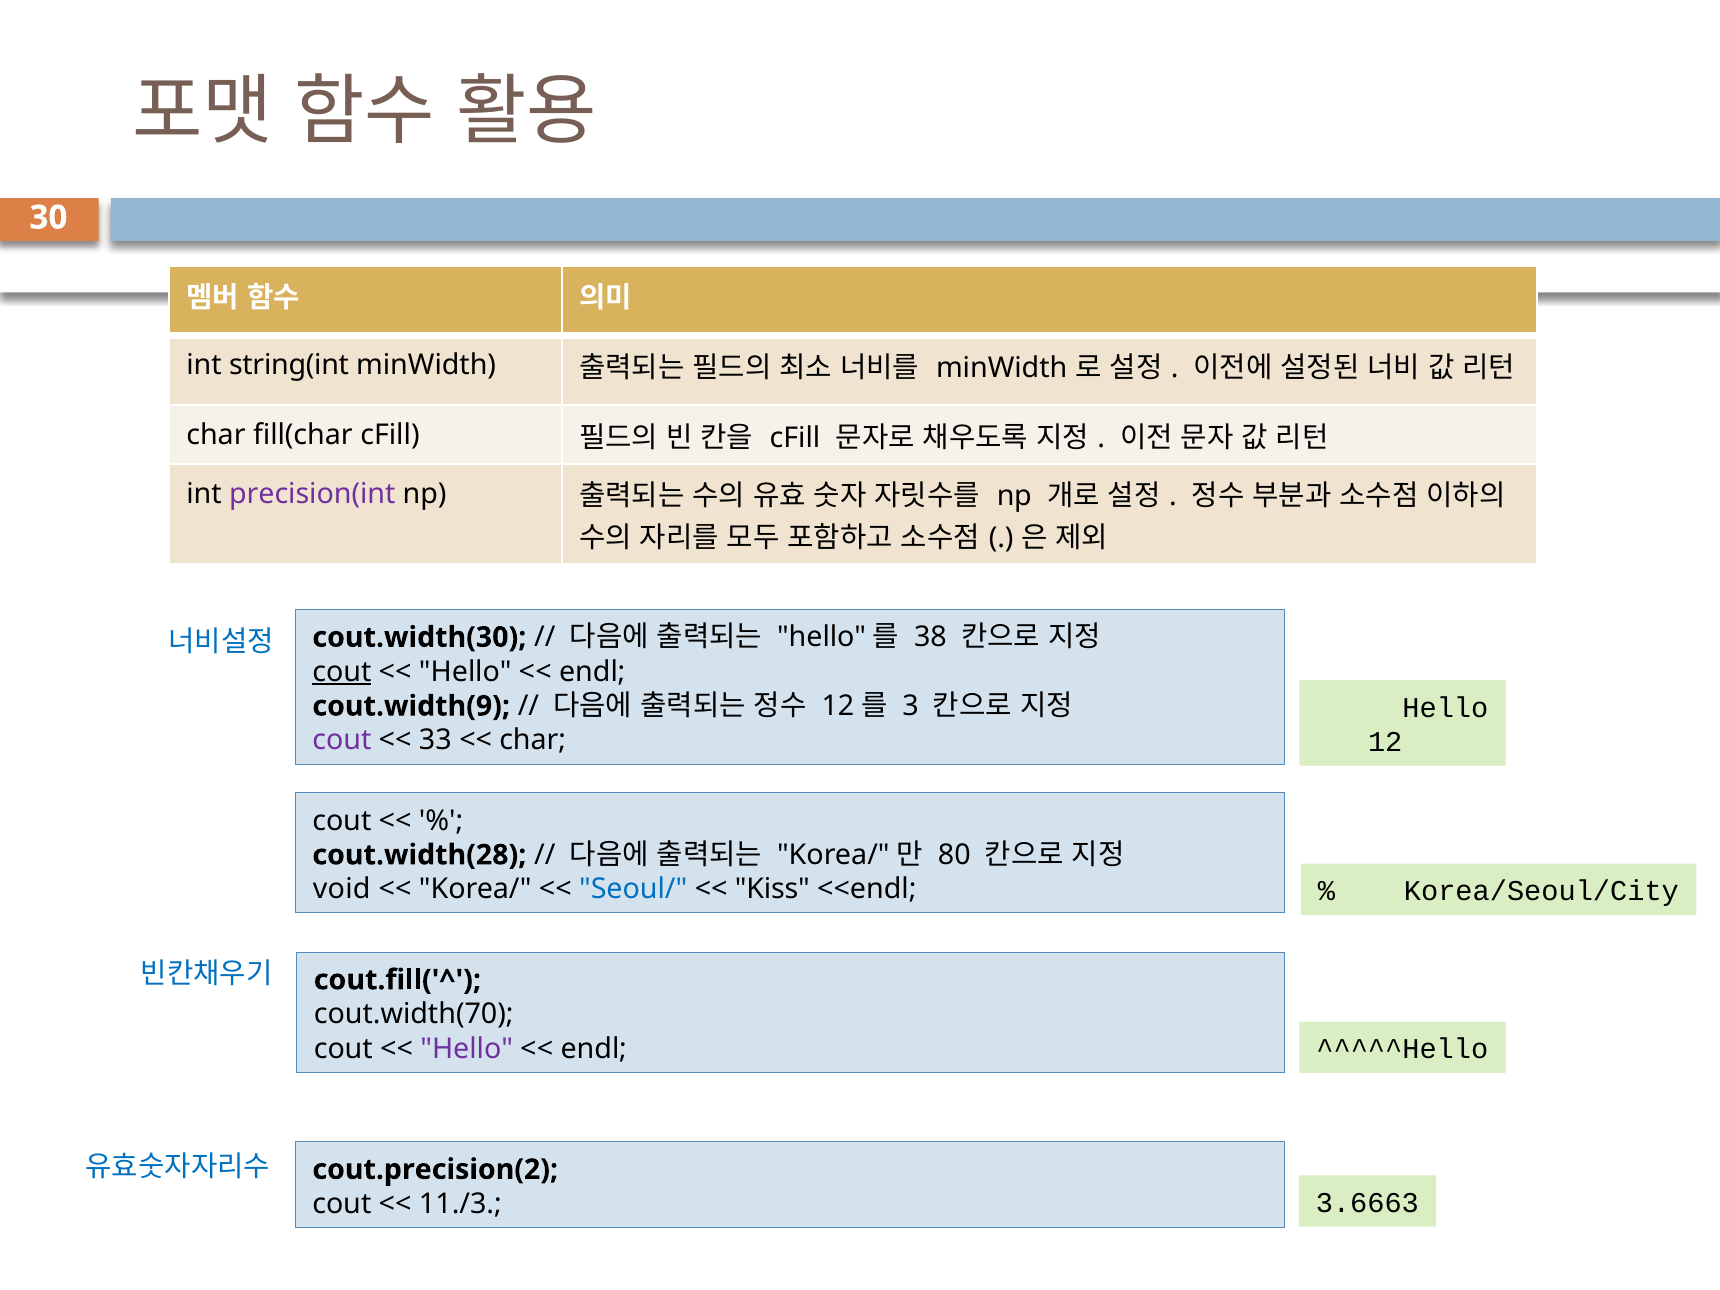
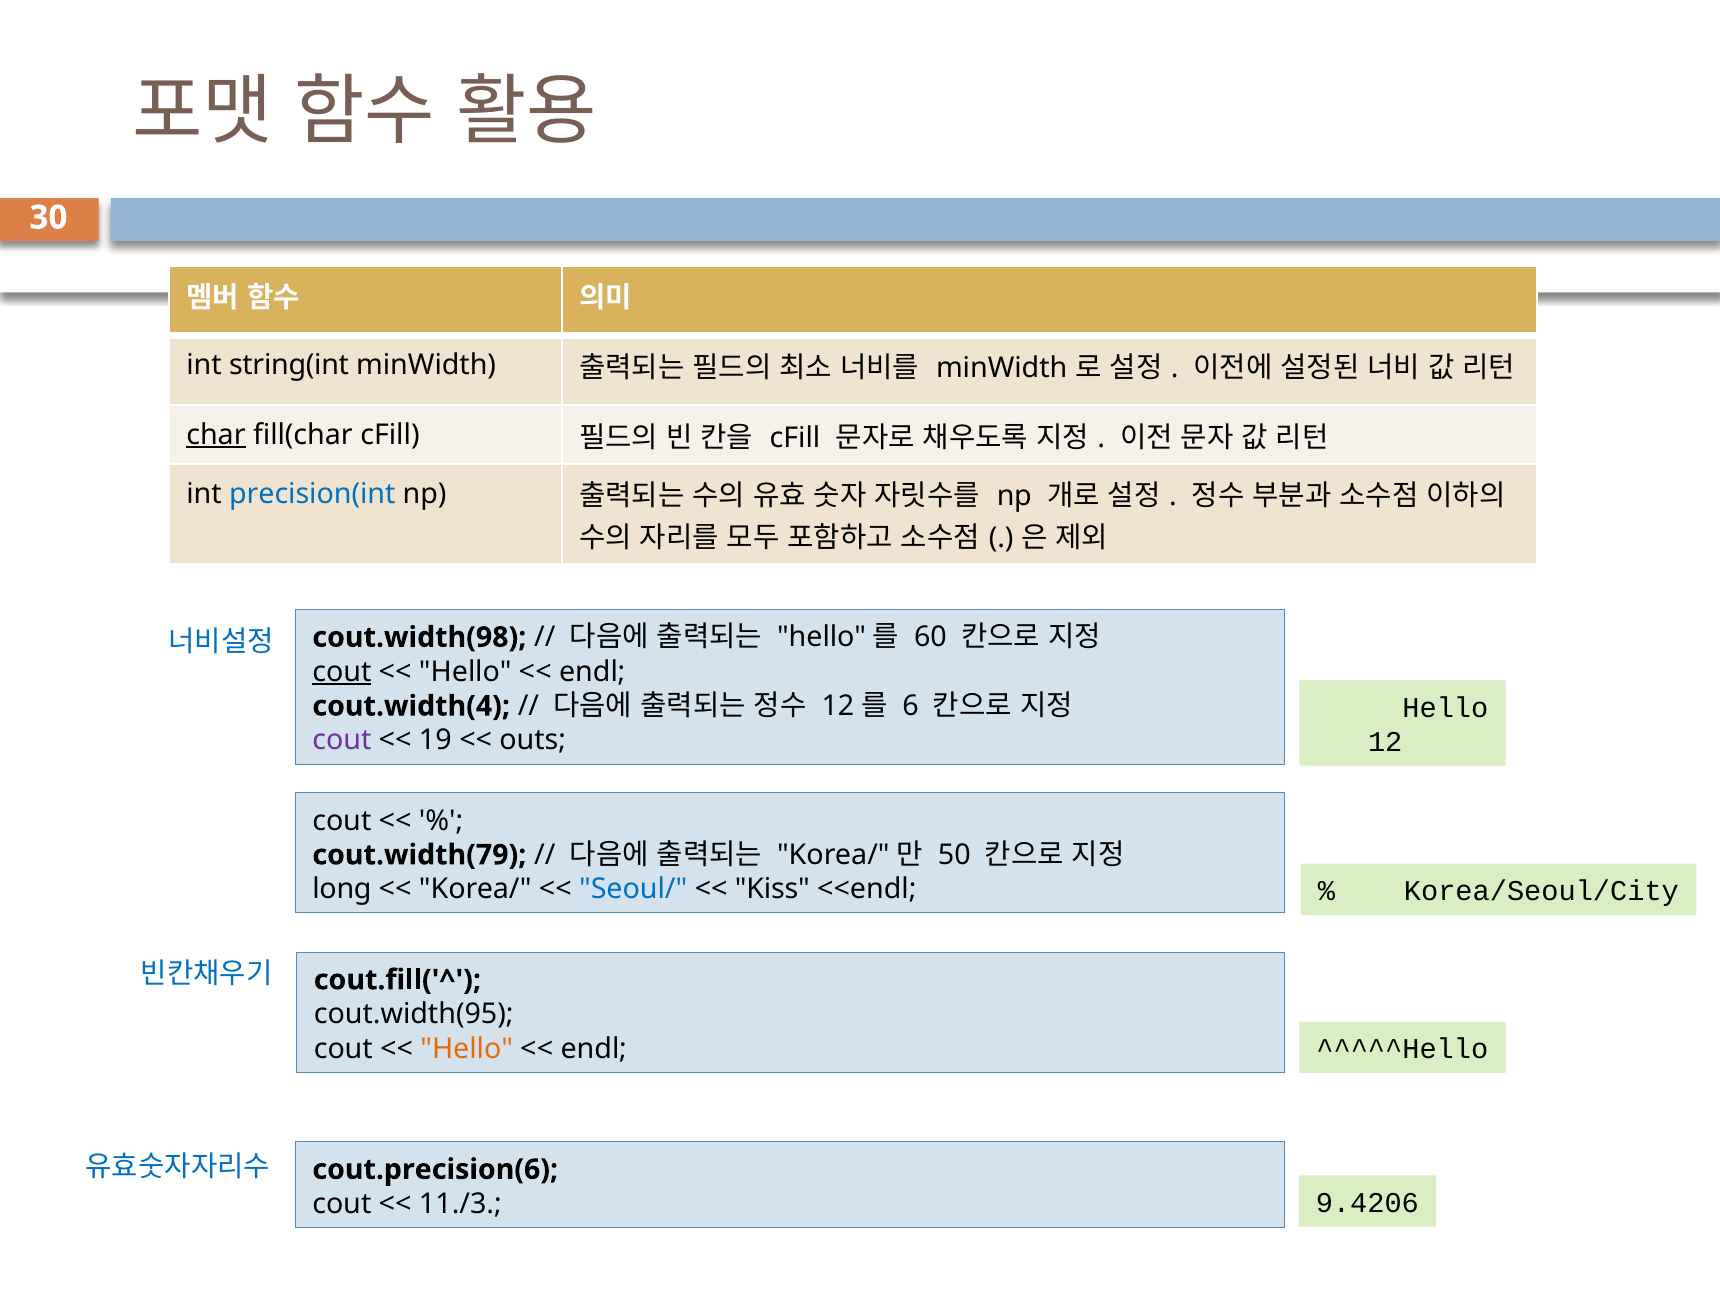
char underline: none -> present (216, 435)
precision(int colour: purple -> blue (312, 494)
cout.width(30: cout.width(30 -> cout.width(98 (419, 637)
38: 38 -> 60 (930, 637)
cout.width(9: cout.width(9 -> cout.width(4 (411, 706)
3: 3 -> 6 (911, 706)
33: 33 -> 19 (435, 741)
char: char -> outs (533, 741)
cout.width(28: cout.width(28 -> cout.width(79 (419, 855)
80: 80 -> 50 (954, 855)
void: void -> long (342, 889)
cout.width(70: cout.width(70 -> cout.width(95 (414, 1014)
Hello colour: purple -> orange (467, 1049)
cout.precision(2: cout.precision(2 -> cout.precision(6 (435, 1169)
3.6663: 3.6663 -> 9.4206 (1367, 1203)
